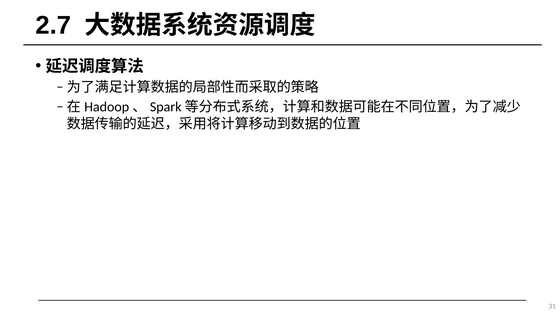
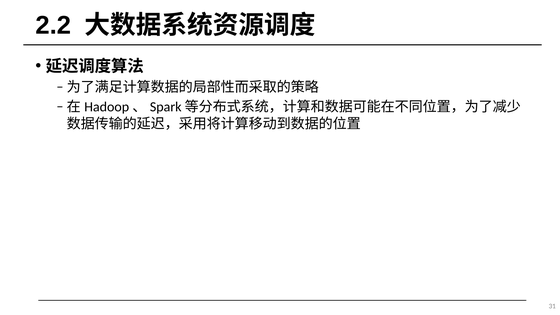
2.7: 2.7 -> 2.2 (53, 25)
